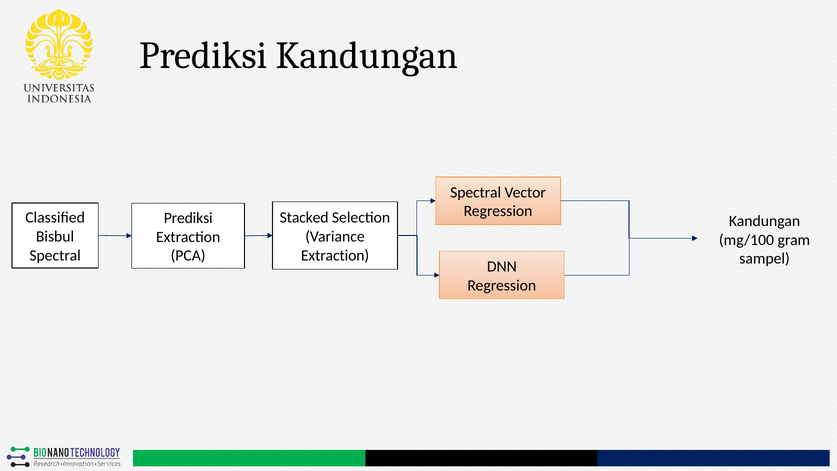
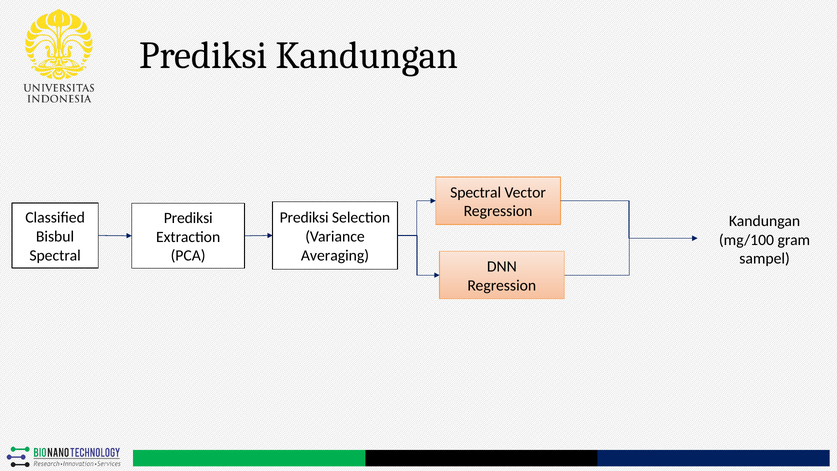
Stacked: Stacked -> Prediksi (304, 218)
Extraction: Extraction -> Averaging (335, 255)
